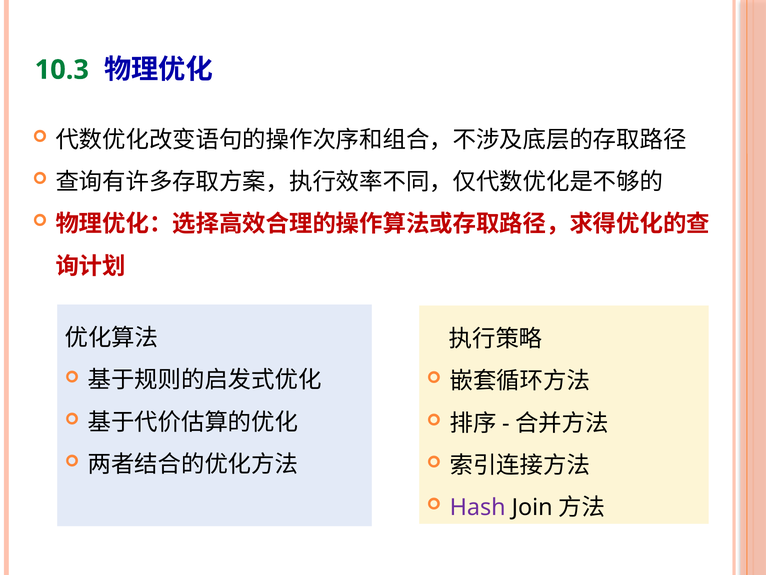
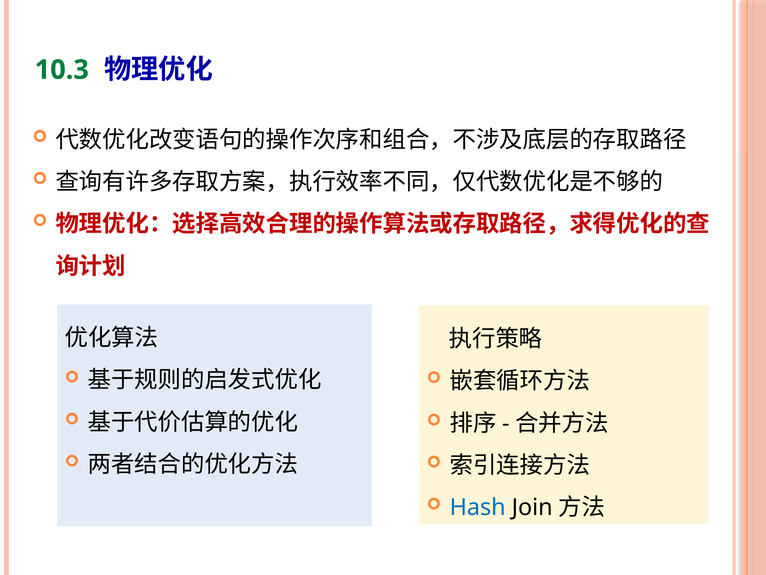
Hash colour: purple -> blue (478, 507)
